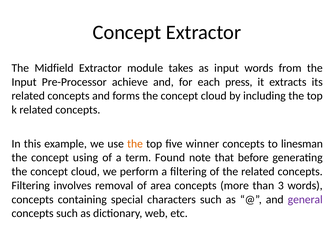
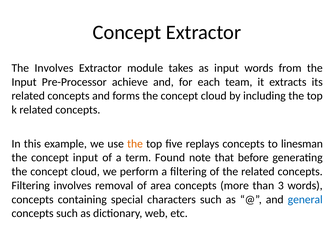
The Midfield: Midfield -> Involves (54, 68)
press: press -> team (239, 82)
winner: winner -> replays (202, 143)
concept using: using -> input (85, 157)
general colour: purple -> blue (305, 199)
